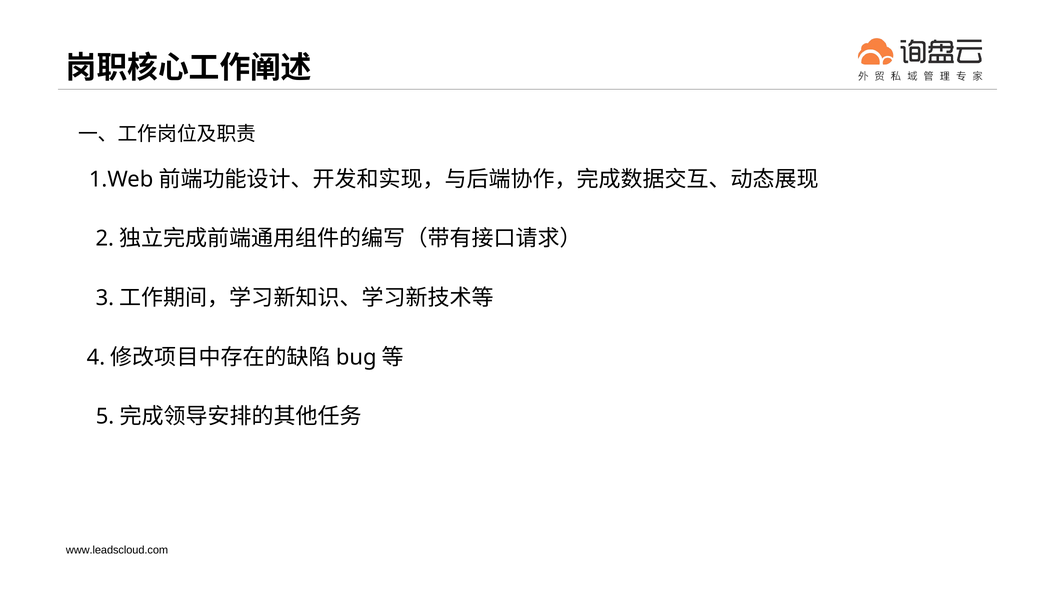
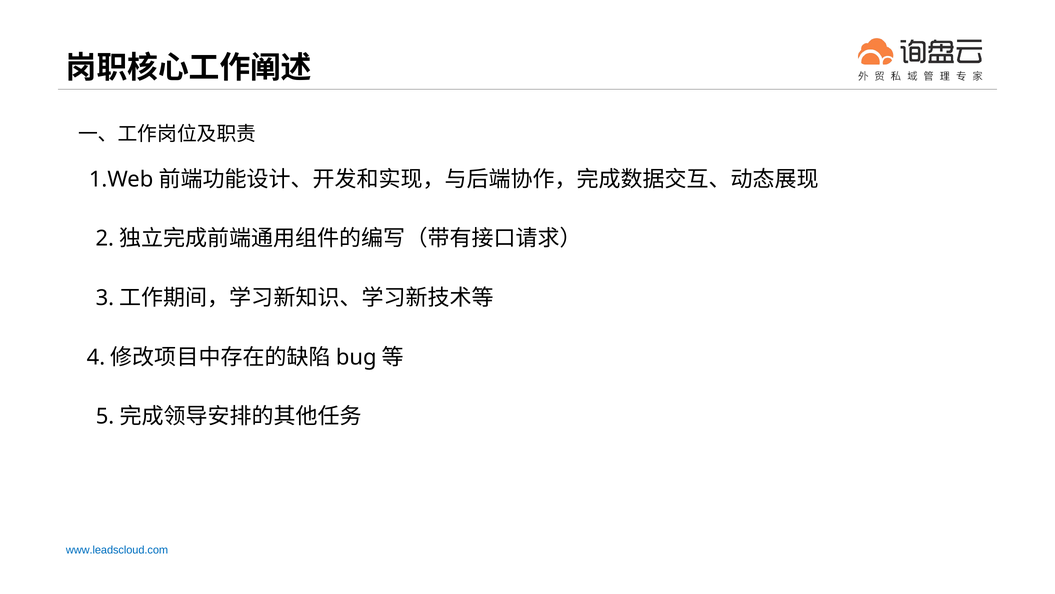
www.leadscloud.com colour: black -> blue (117, 550)
